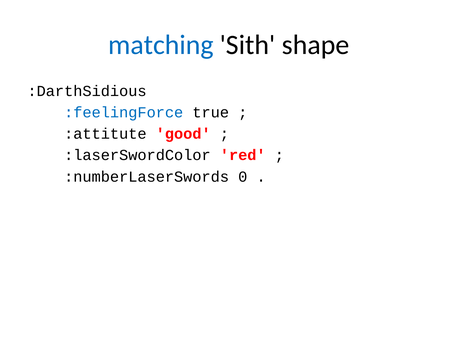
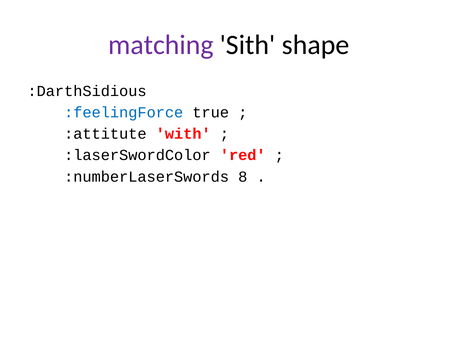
matching colour: blue -> purple (161, 45)
good: good -> with (183, 134)
0: 0 -> 8 (243, 176)
